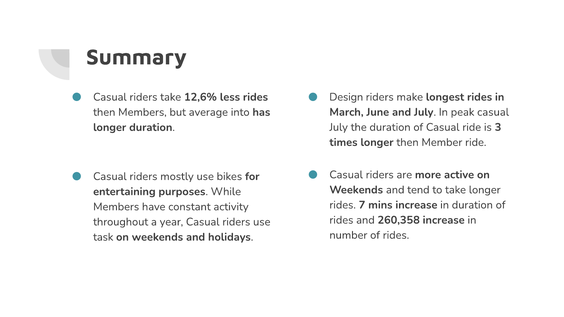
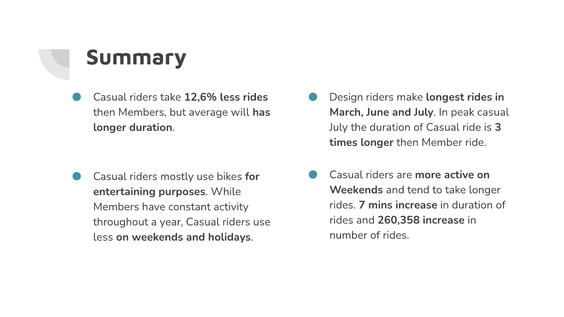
into: into -> will (240, 112)
task: task -> less (103, 237)
